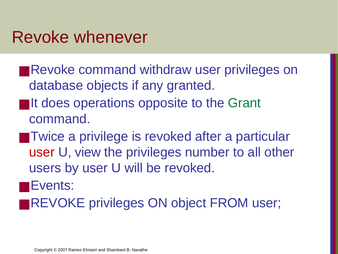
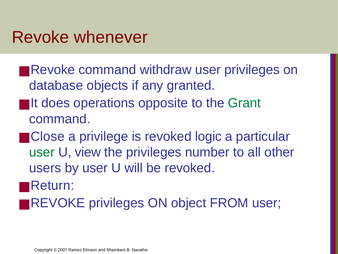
Twice: Twice -> Close (48, 136)
after: after -> logic (208, 136)
user colour: red -> green (42, 152)
Events: Events -> Return (52, 185)
